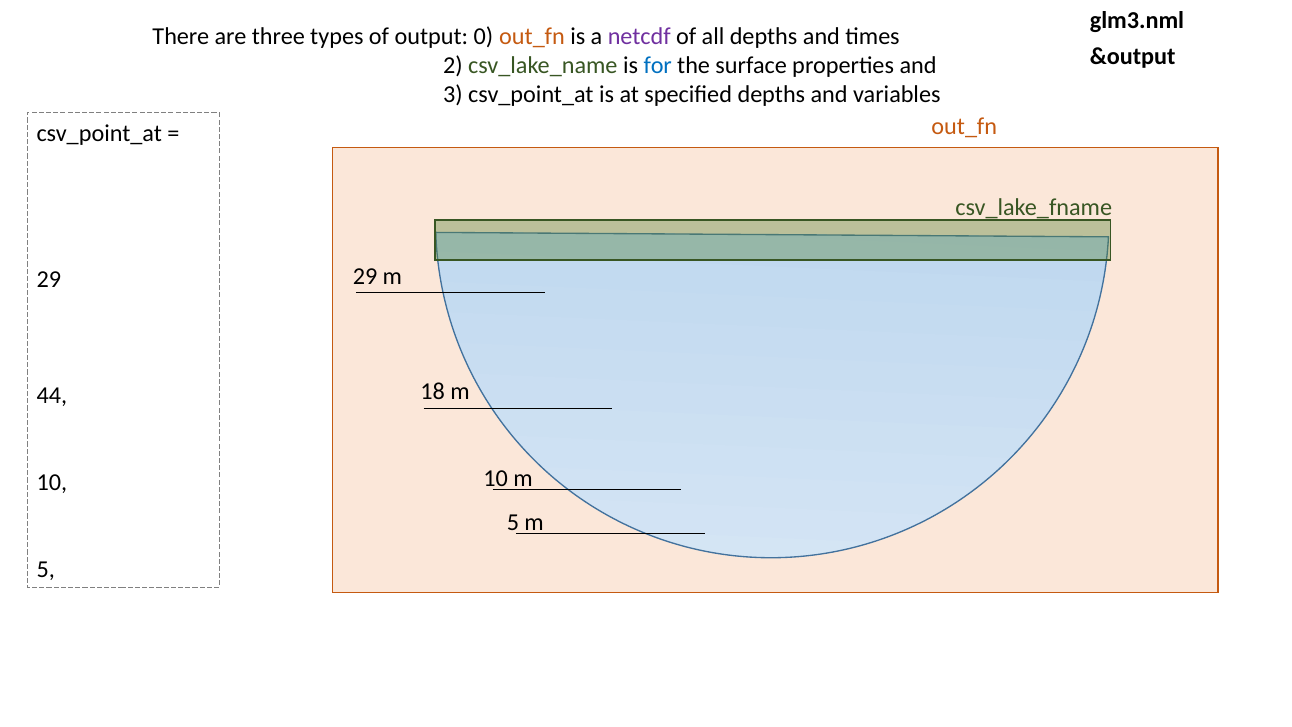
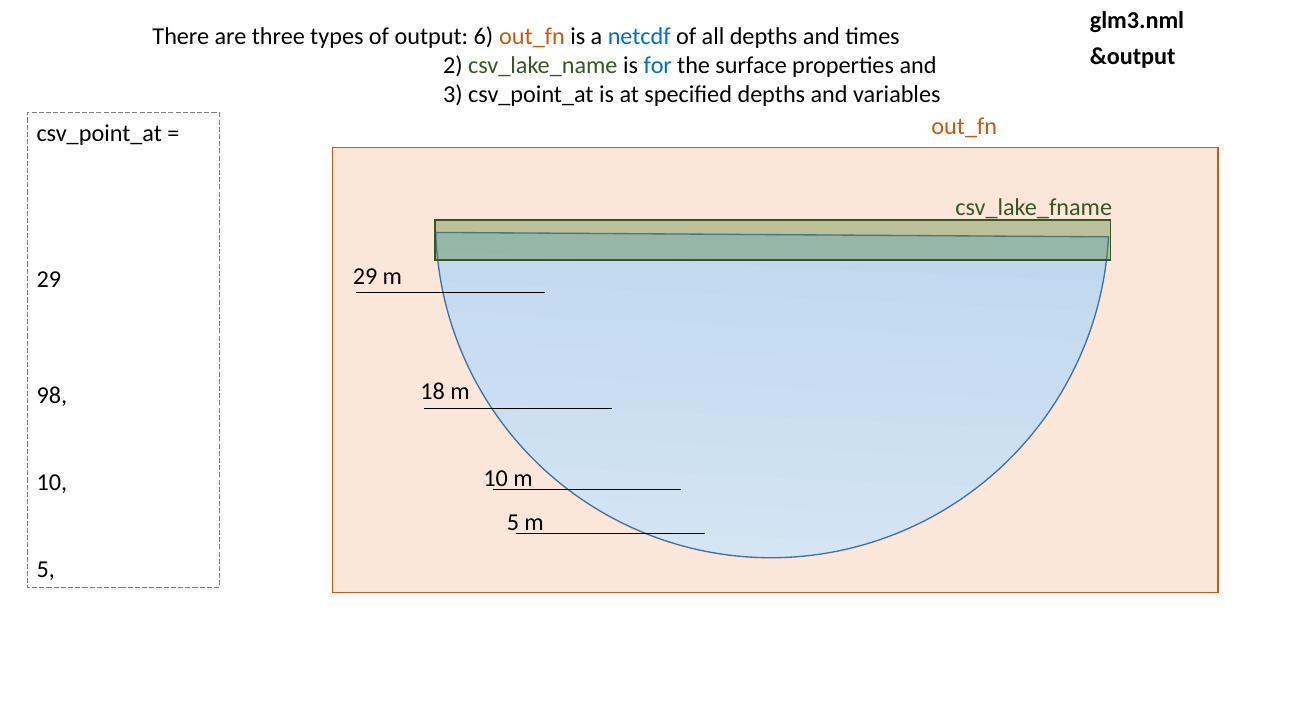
0: 0 -> 6 (483, 36)
netcdf colour: purple -> blue (639, 36)
44: 44 -> 98 (52, 395)
